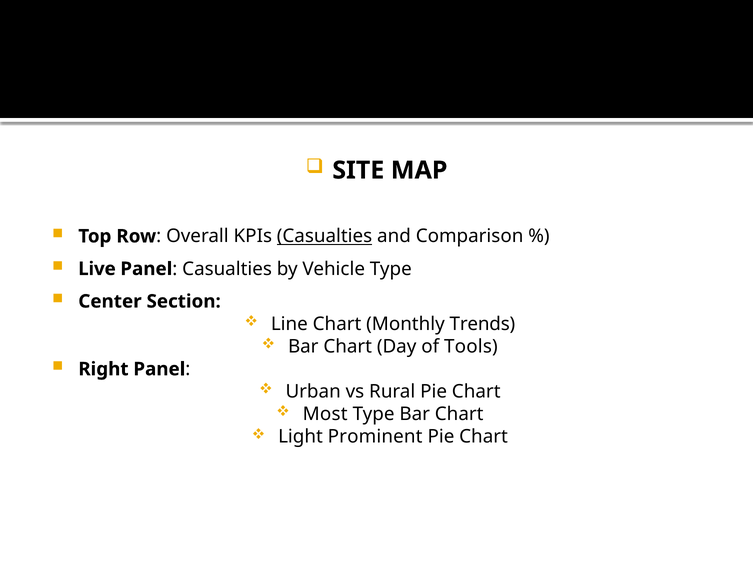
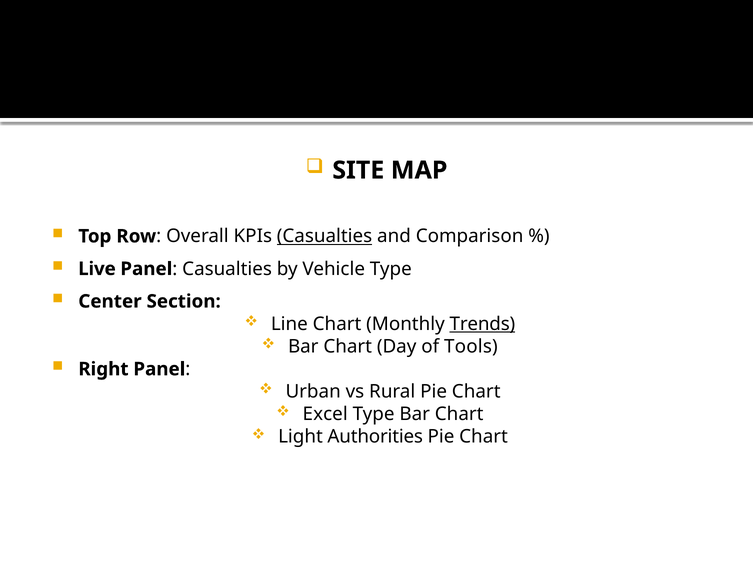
Trends underline: none -> present (482, 324)
Most: Most -> Excel (325, 415)
Prominent: Prominent -> Authorities (375, 437)
